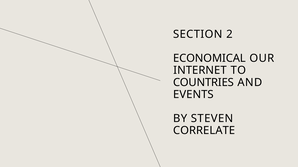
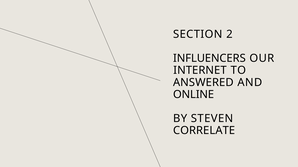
ECONOMICAL: ECONOMICAL -> INFLUENCERS (209, 58)
COUNTRIES: COUNTRIES -> ANSWERED (203, 83)
EVENTS: EVENTS -> ONLINE (194, 95)
